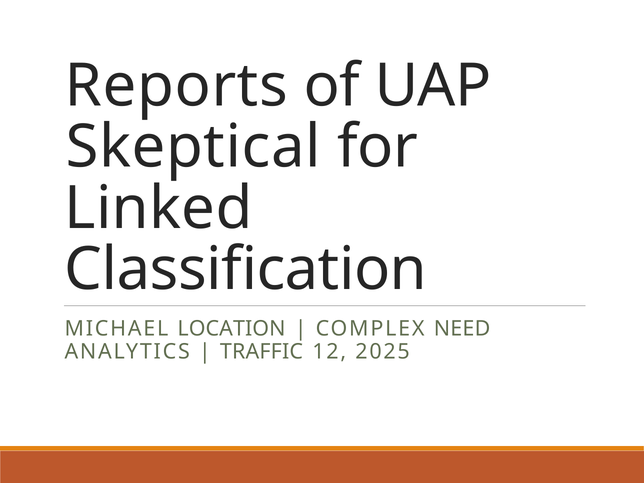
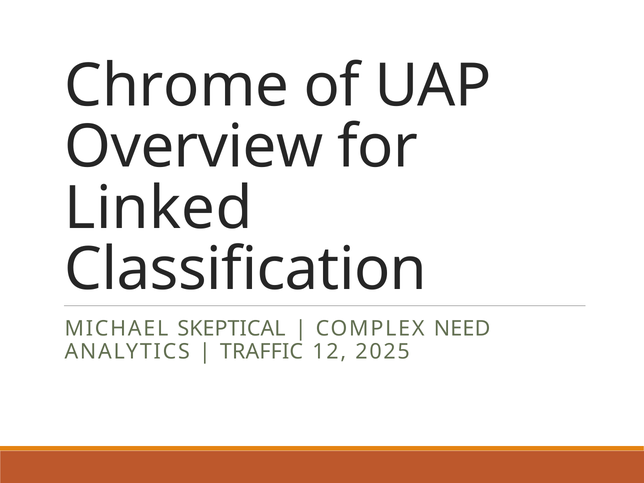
Reports: Reports -> Chrome (177, 86)
Skeptical: Skeptical -> Overview (194, 147)
LOCATION: LOCATION -> SKEPTICAL (231, 329)
